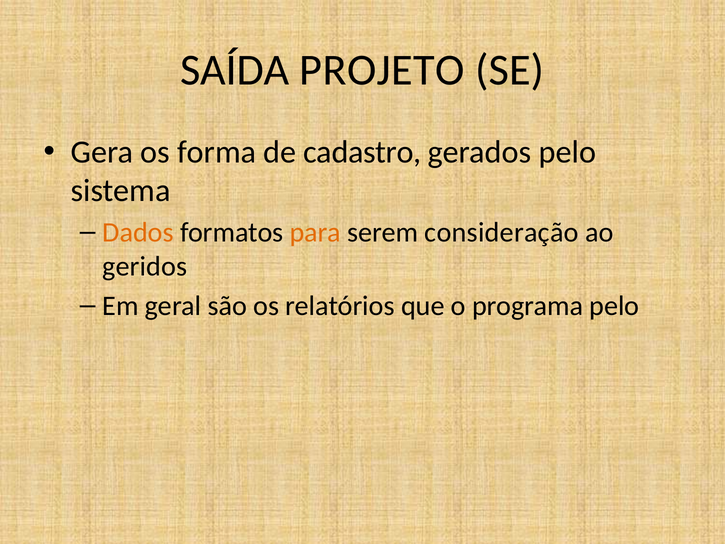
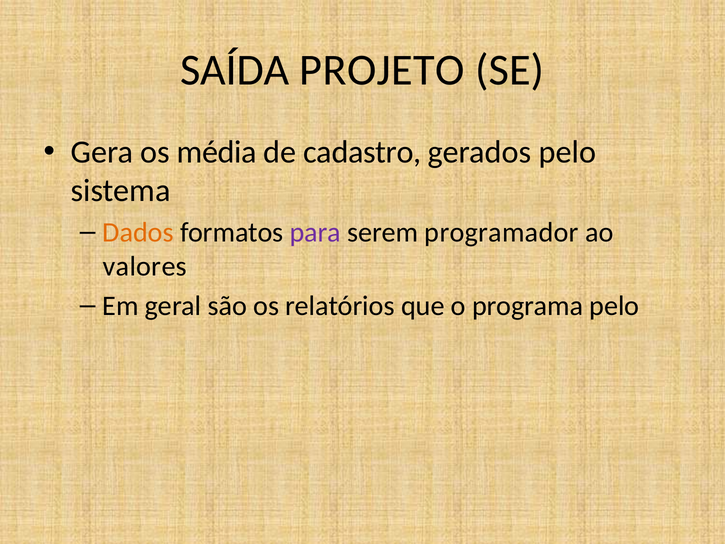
forma: forma -> média (217, 152)
para colour: orange -> purple (315, 232)
consideração: consideração -> programador (502, 232)
geridos: geridos -> valores (145, 266)
